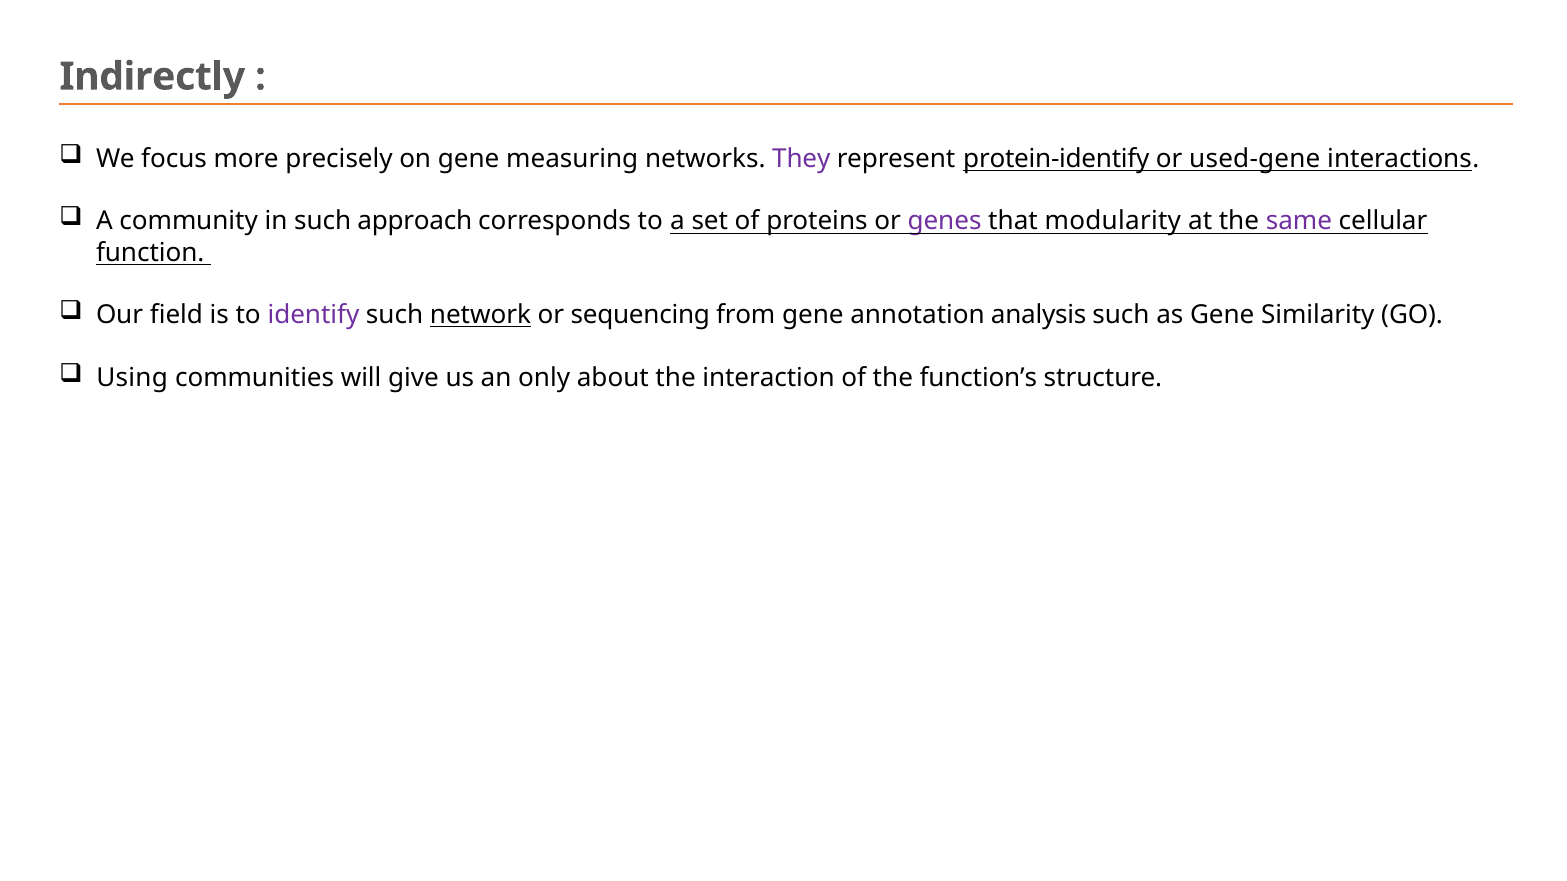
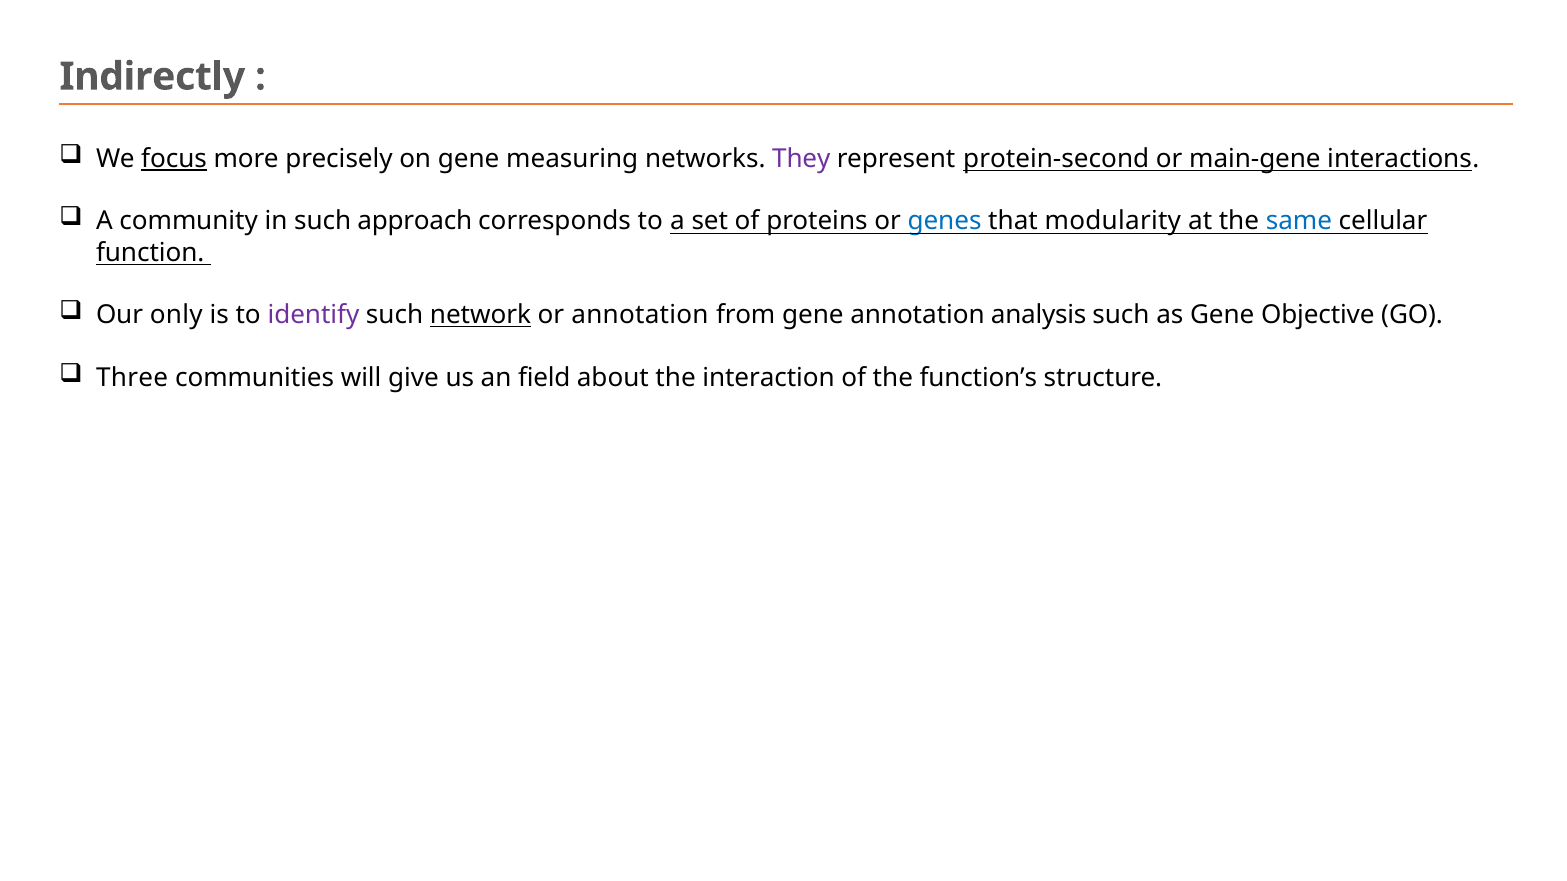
focus underline: none -> present (174, 159)
protein-identify: protein-identify -> protein-second (1056, 159)
used-gene: used-gene -> main-gene (1255, 159)
genes colour: purple -> blue (945, 221)
same colour: purple -> blue (1299, 221)
field: field -> only (176, 315)
or sequencing: sequencing -> annotation (640, 315)
Similarity: Similarity -> Objective (1318, 315)
Using: Using -> Three (132, 378)
only: only -> field (544, 378)
